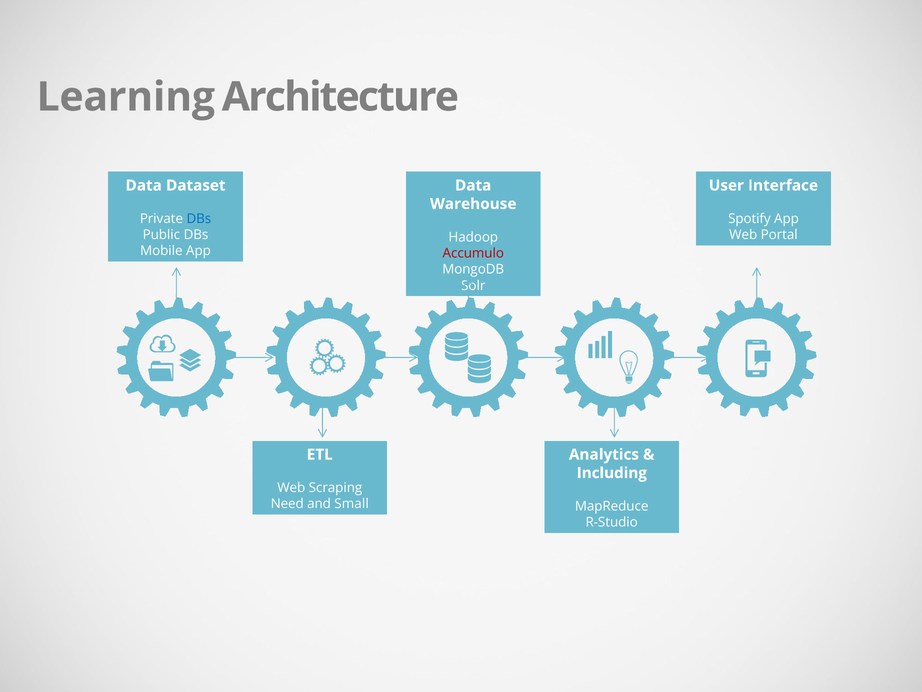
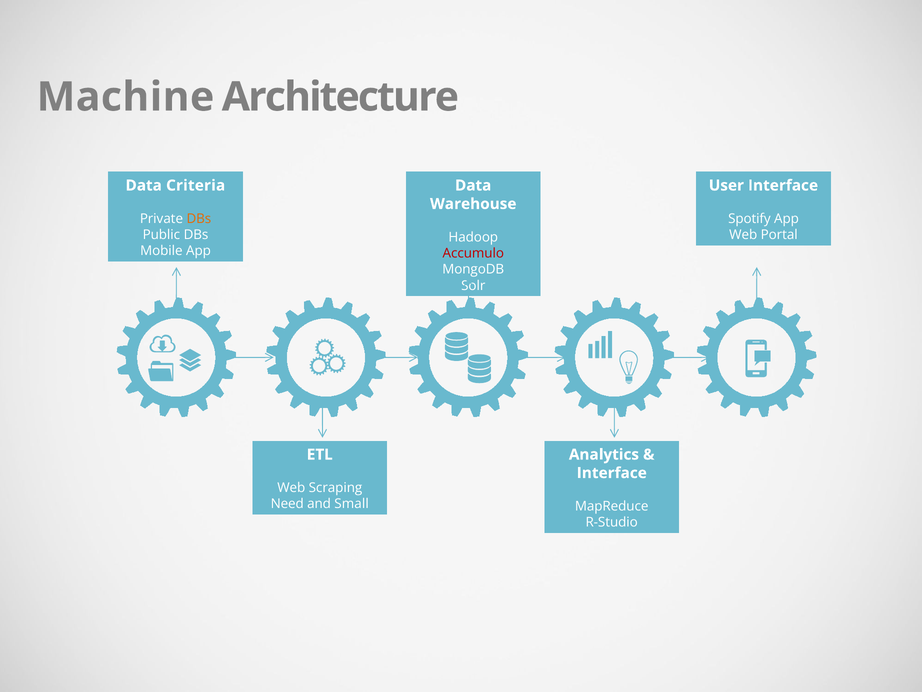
Learning: Learning -> Machine (125, 97)
Dataset: Dataset -> Criteria (196, 185)
DBs colour: blue -> orange (199, 219)
Including: Including -> Interface (612, 473)
